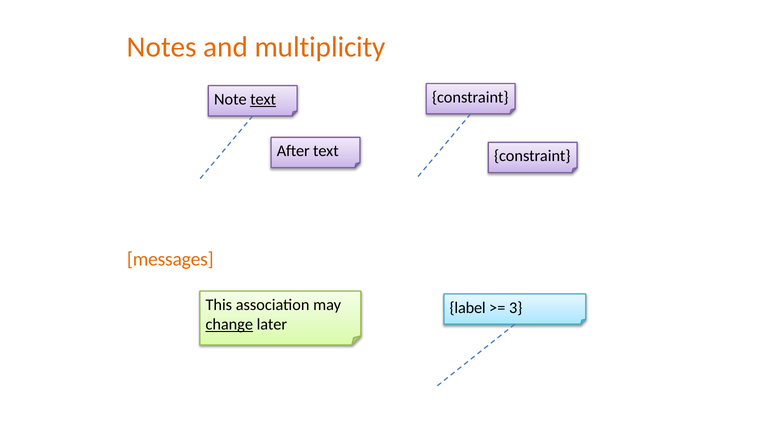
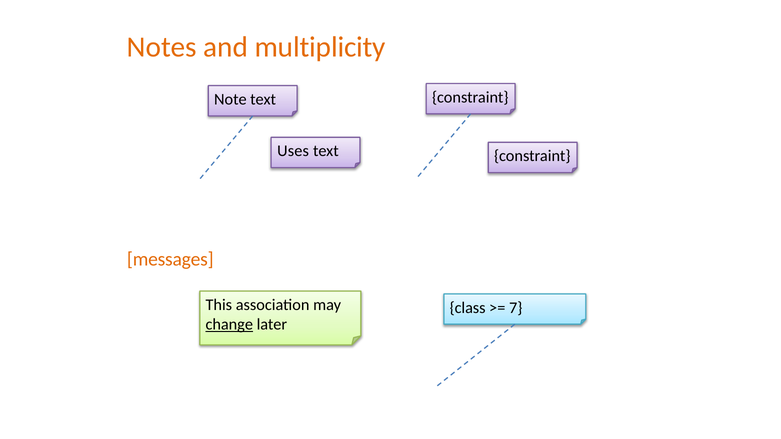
text underline: present -> none (263, 99)
After: After -> Uses (293, 151)
label: label -> class (468, 308)
3: 3 -> 7 (516, 308)
